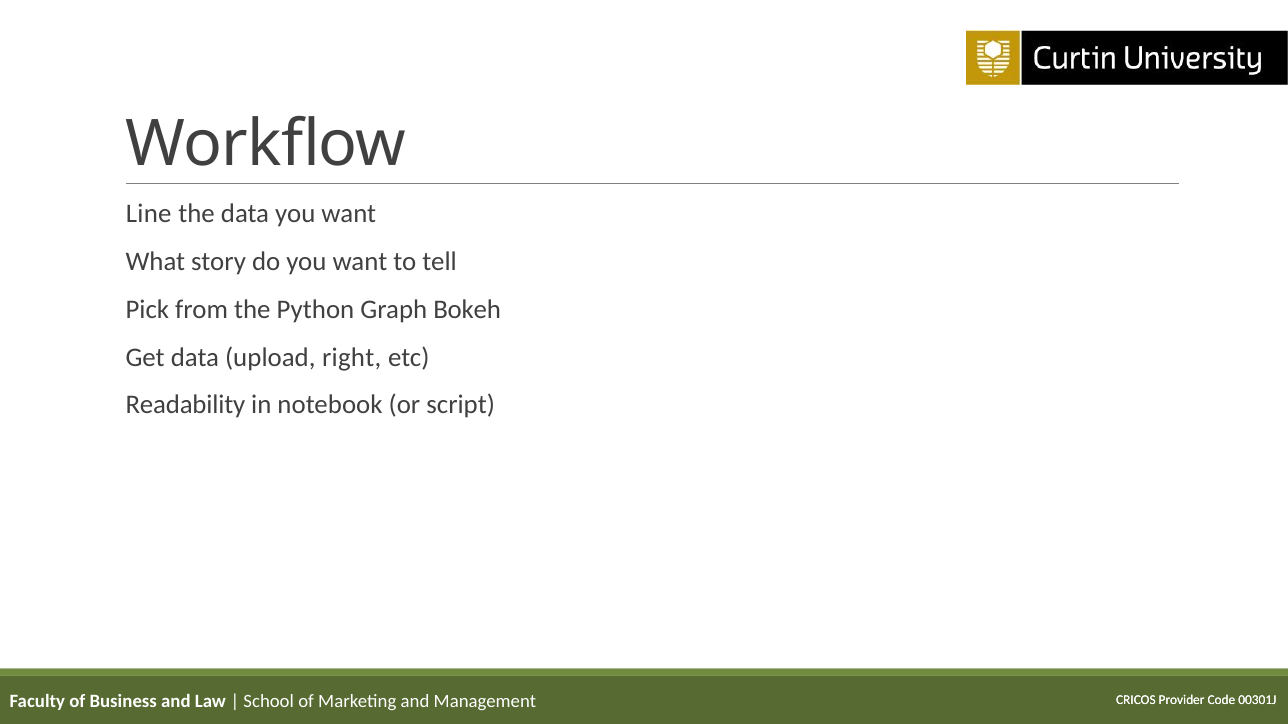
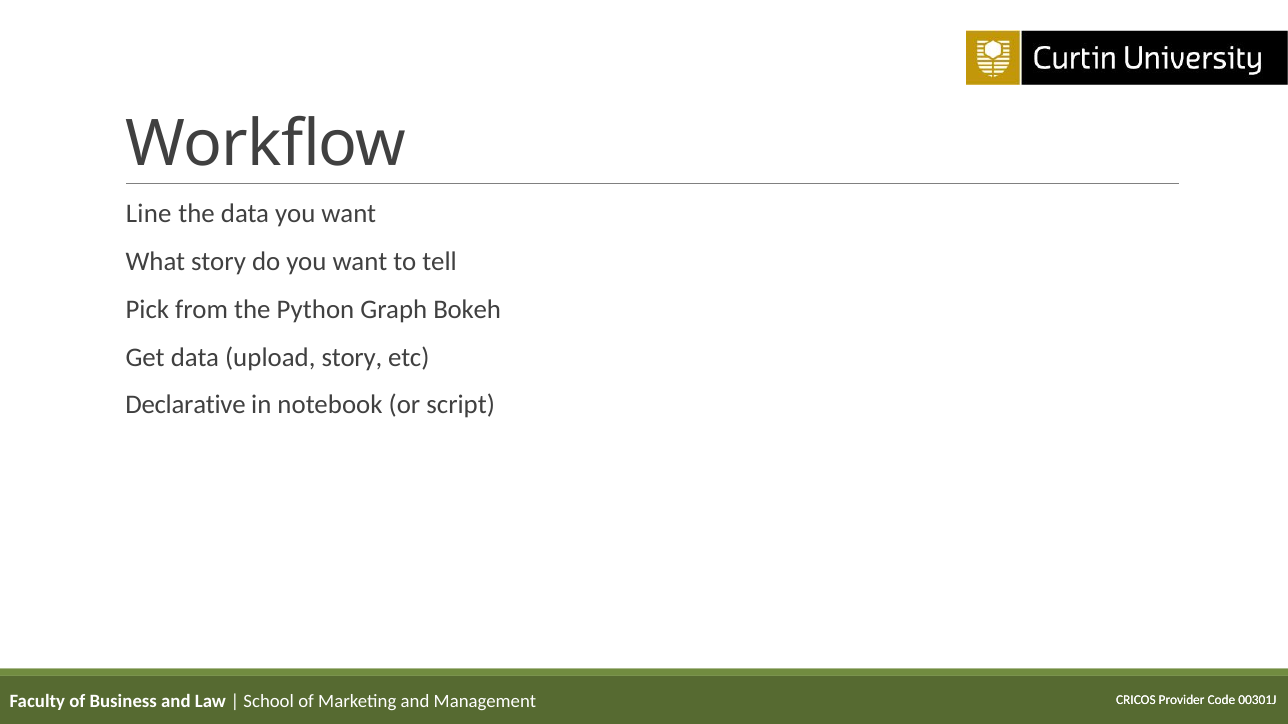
upload right: right -> story (352, 357)
Readability: Readability -> Declarative (185, 405)
